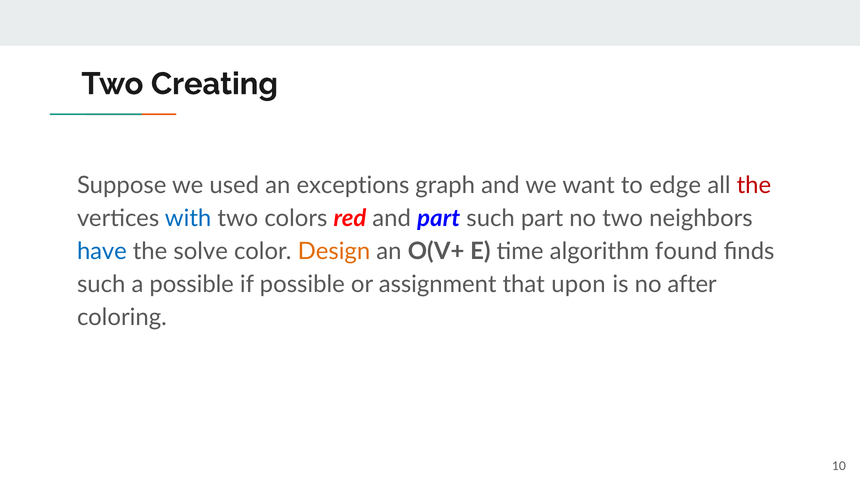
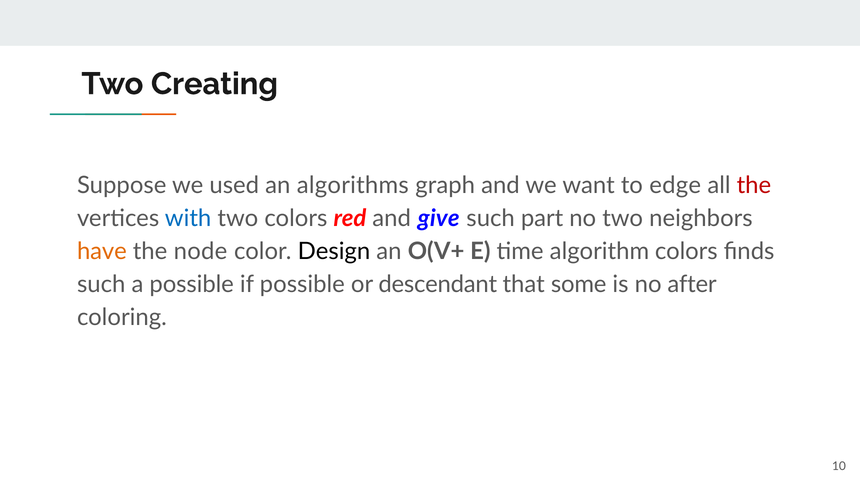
exceptions: exceptions -> algorithms (353, 185)
and part: part -> give (439, 218)
have colour: blue -> orange (102, 251)
solve: solve -> node (201, 251)
Design colour: orange -> black (334, 251)
algorithm found: found -> colors (686, 251)
assignment: assignment -> descendant (438, 284)
upon: upon -> some (579, 284)
